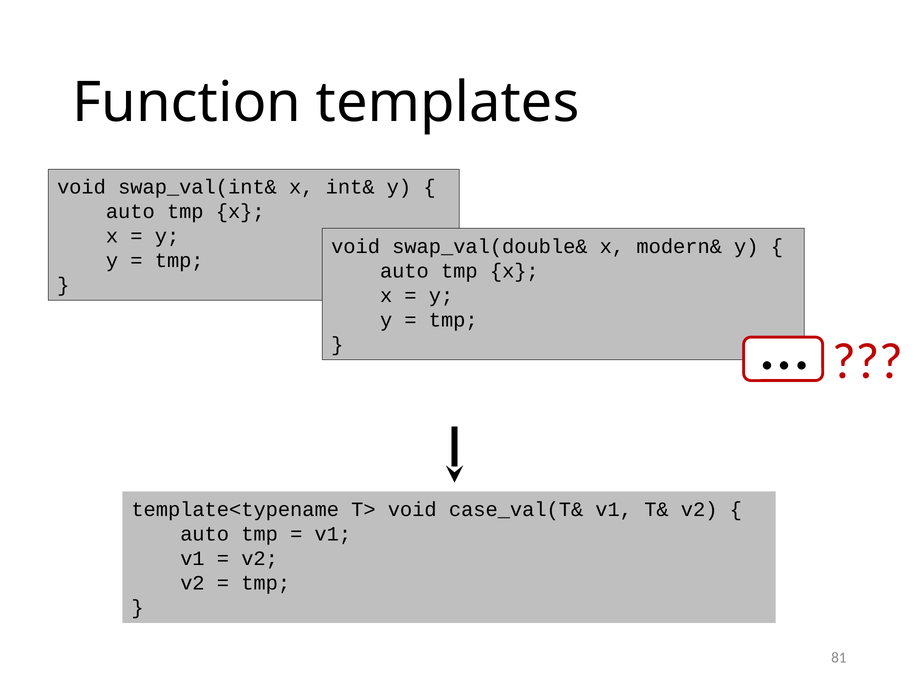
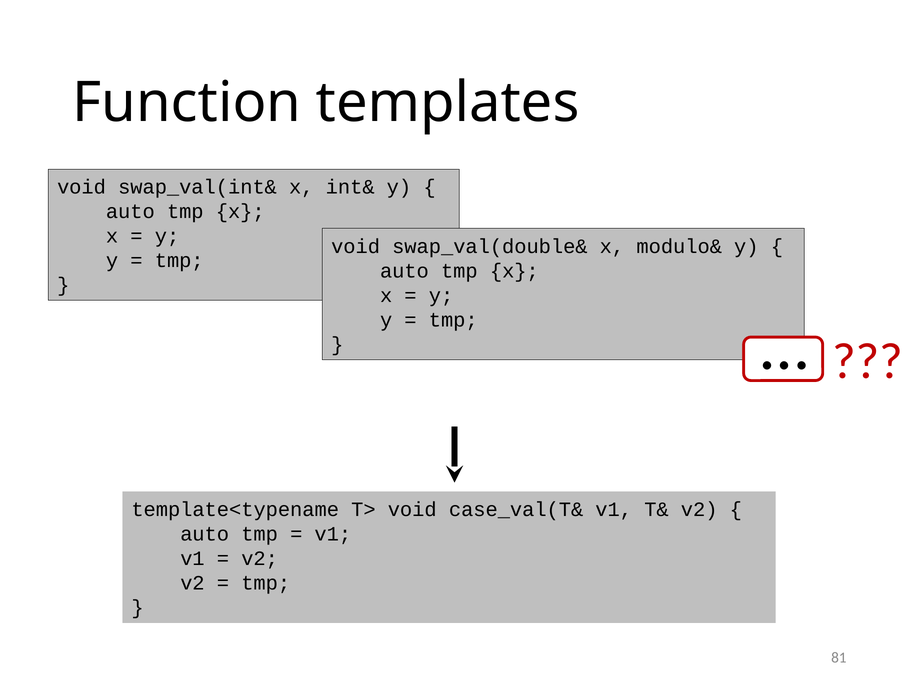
modern&: modern& -> modulo& (679, 247)
